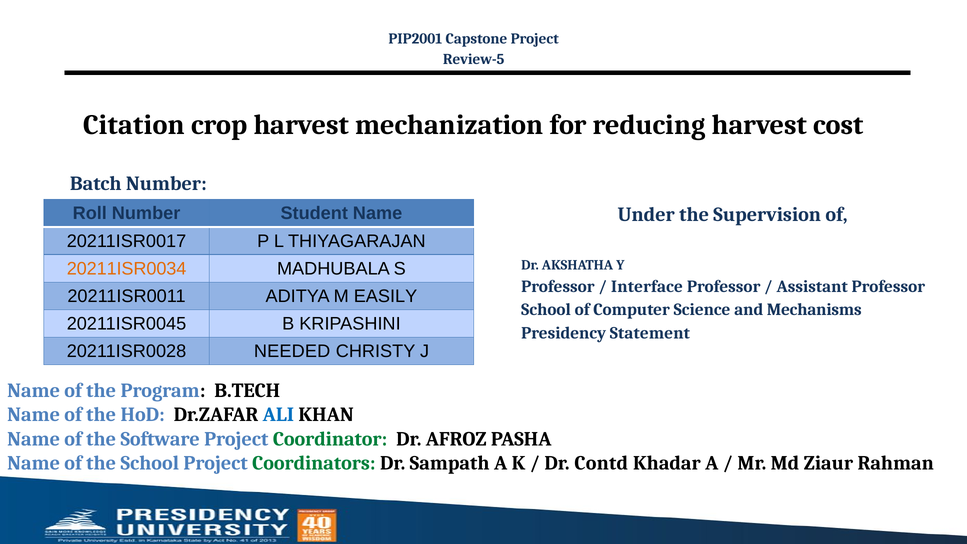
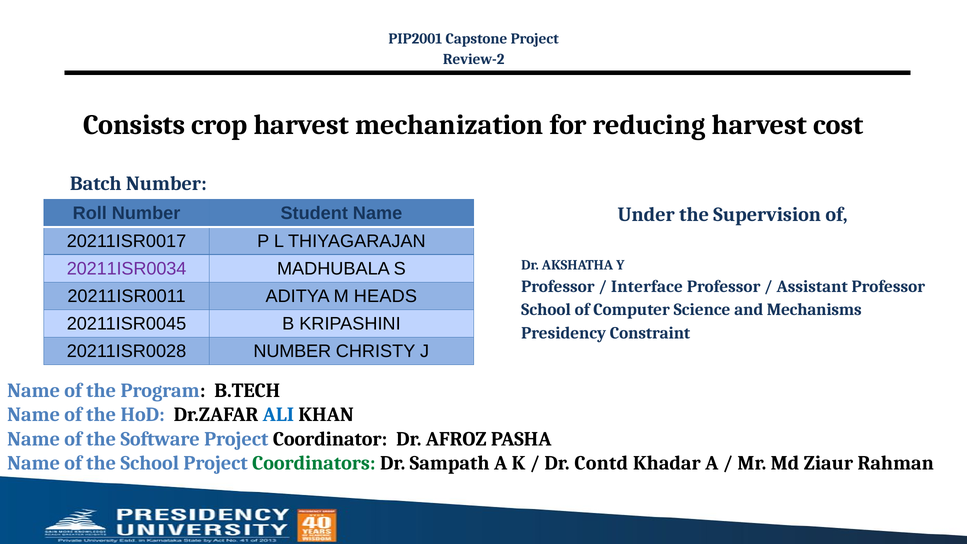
Review-5: Review-5 -> Review-2 (474, 59)
Citation: Citation -> Consists (134, 125)
20211ISR0034 colour: orange -> purple (127, 269)
EASILY: EASILY -> HEADS (385, 296)
Statement: Statement -> Constraint (650, 333)
20211ISR0028 NEEDED: NEEDED -> NUMBER (292, 351)
Coordinator colour: green -> black (330, 439)
